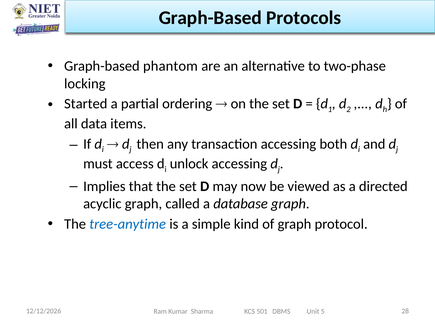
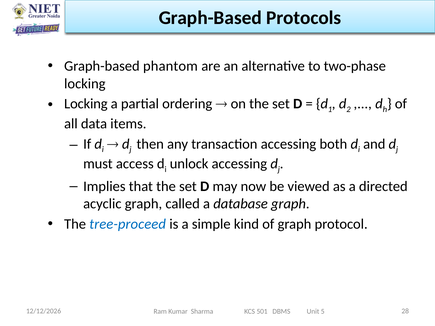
Started: Started -> Locking (86, 104)
tree-anytime: tree-anytime -> tree-proceed (128, 224)
